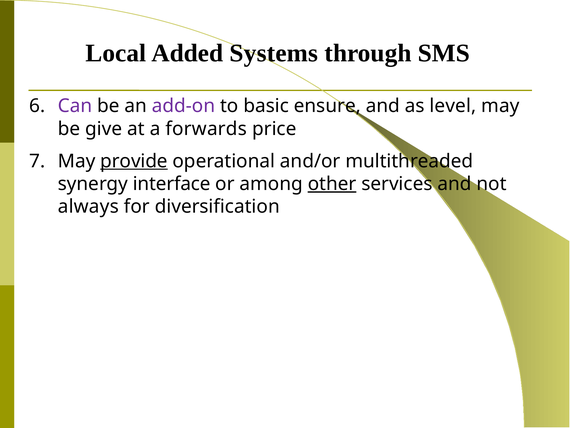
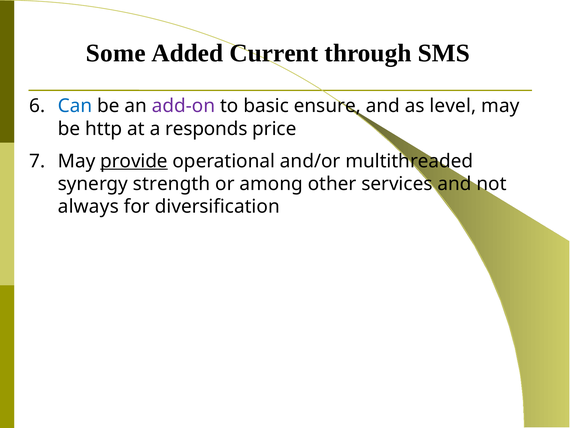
Local: Local -> Some (116, 53)
Systems: Systems -> Current (274, 53)
Can colour: purple -> blue (75, 106)
give: give -> http (104, 129)
forwards: forwards -> responds (206, 129)
interface: interface -> strength (172, 184)
other underline: present -> none (332, 184)
